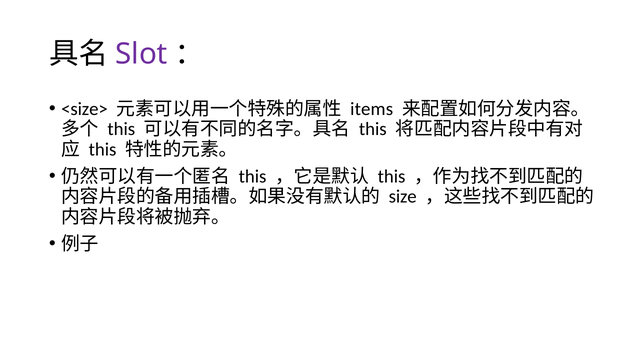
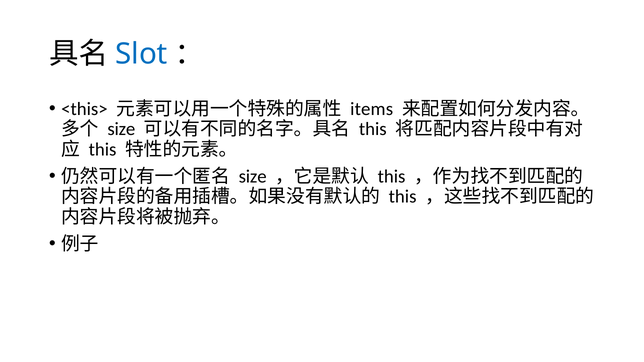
Slot colour: purple -> blue (141, 54)
<size>: <size> -> <this> (84, 109)
this: this -> size (121, 129)
this: this -> size (253, 176)
size: size -> this (403, 197)
